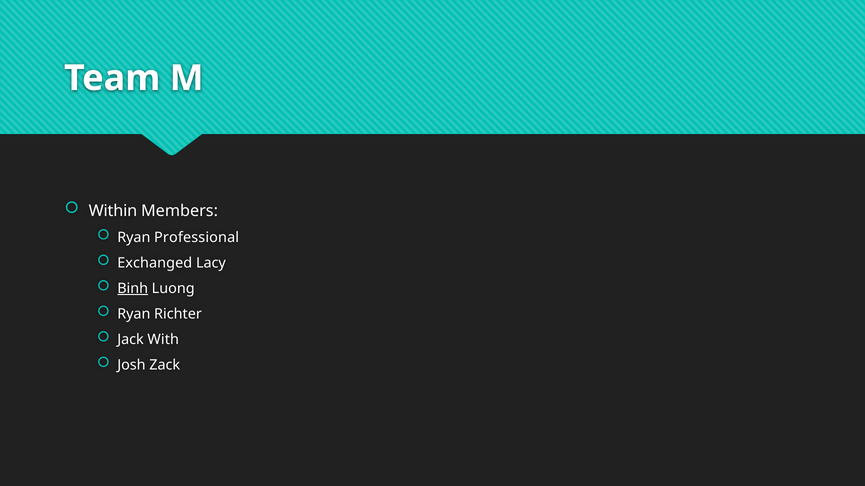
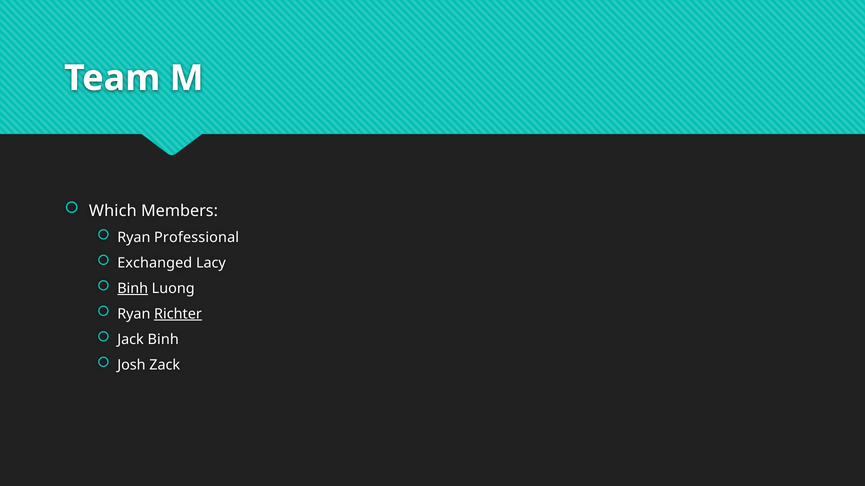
Within: Within -> Which (113, 211)
Richter underline: none -> present (178, 314)
Jack With: With -> Binh (163, 340)
